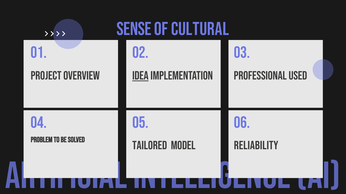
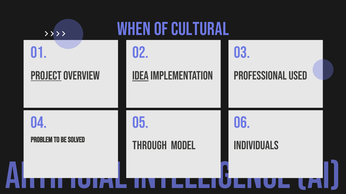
SENSE: SENSE -> WHEN (134, 29)
project underline: none -> present (46, 76)
TAILORED: TAILORED -> THROUGH (150, 146)
RELIABILITY: RELIABILITY -> INDIVIDUALS (256, 146)
